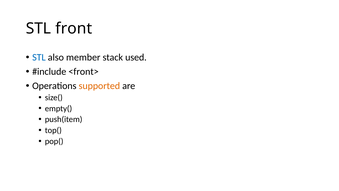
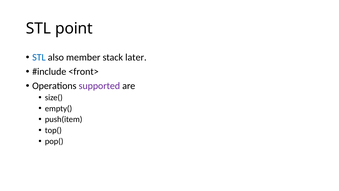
front: front -> point (74, 28)
used: used -> later (136, 57)
supported colour: orange -> purple (99, 86)
